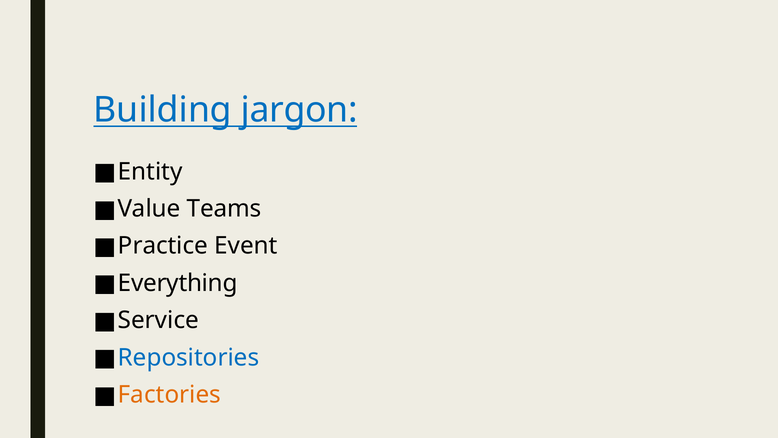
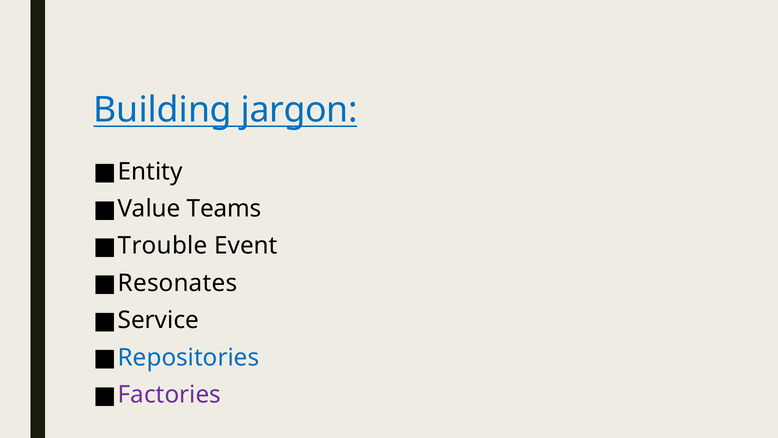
Practice: Practice -> Trouble (163, 246)
Everything: Everything -> Resonates (178, 283)
Factories colour: orange -> purple (169, 394)
